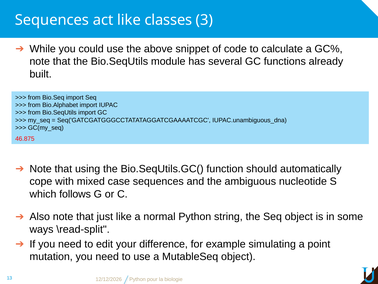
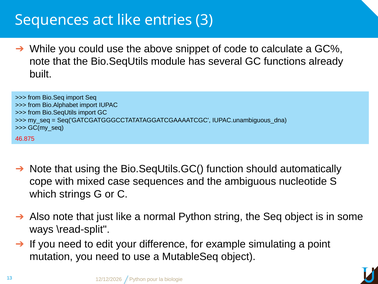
classes: classes -> entries (168, 20)
follows: follows -> strings (75, 194)
